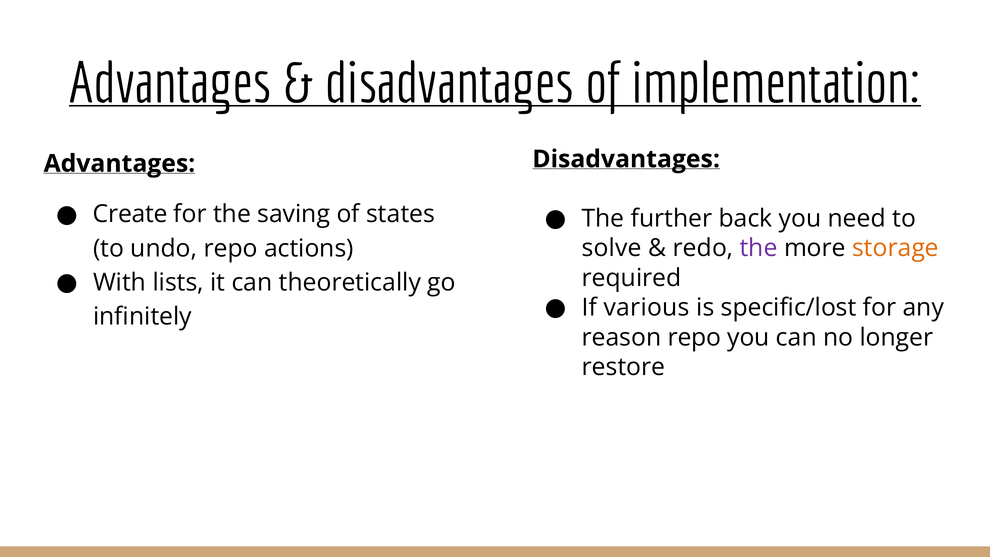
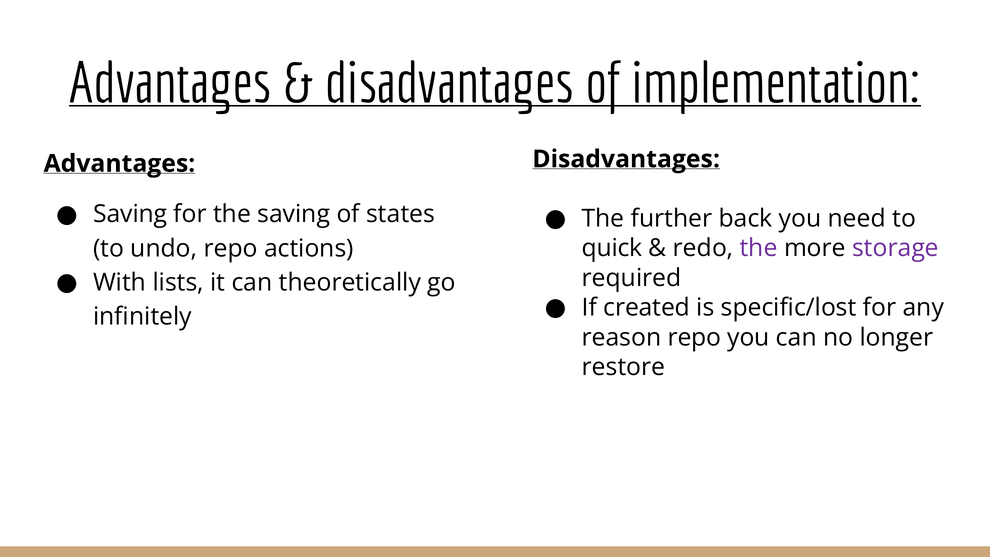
Create: Create -> Saving (130, 214)
solve: solve -> quick (612, 248)
storage colour: orange -> purple (896, 248)
various: various -> created (647, 308)
